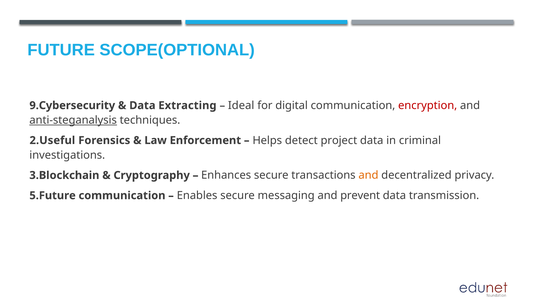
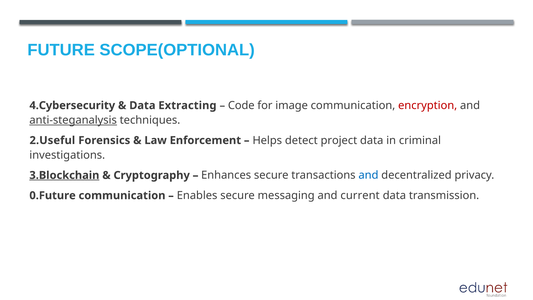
9.Cybersecurity: 9.Cybersecurity -> 4.Cybersecurity (72, 105)
Ideal: Ideal -> Code (241, 105)
digital: digital -> image (292, 105)
3.Blockchain underline: none -> present (64, 175)
and colour: orange -> blue (368, 175)
5.Future: 5.Future -> 0.Future (53, 195)
prevent: prevent -> current (360, 195)
